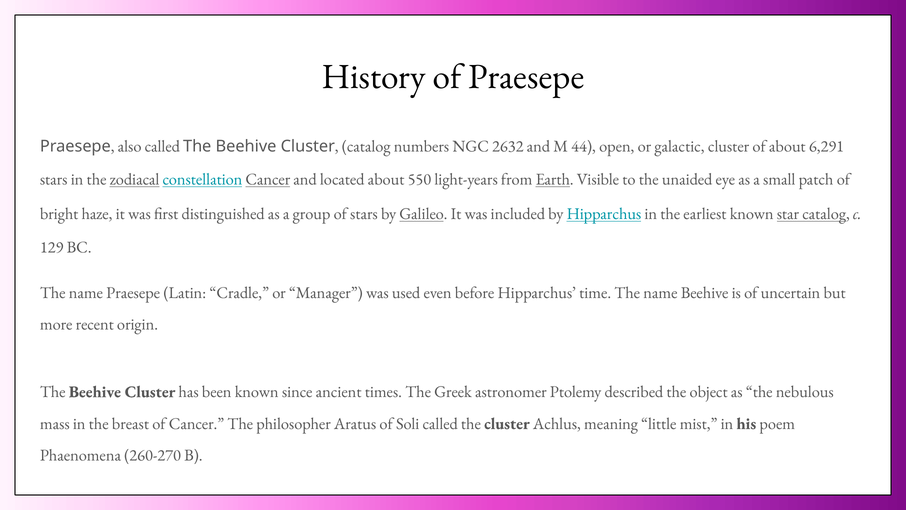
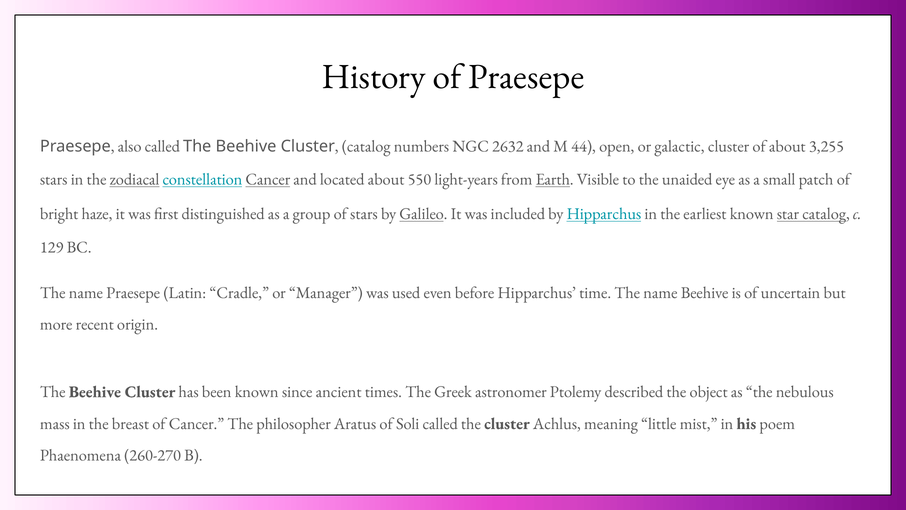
6,291: 6,291 -> 3,255 (826, 146)
